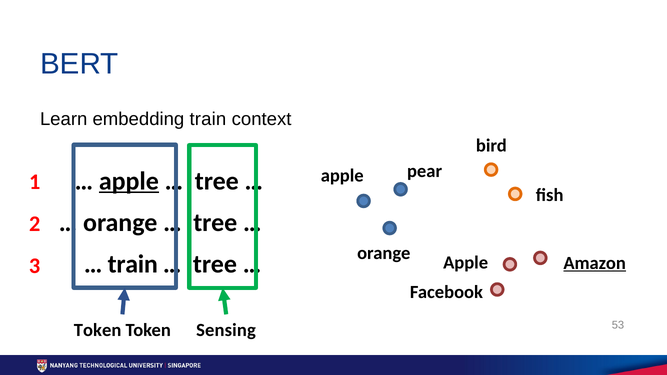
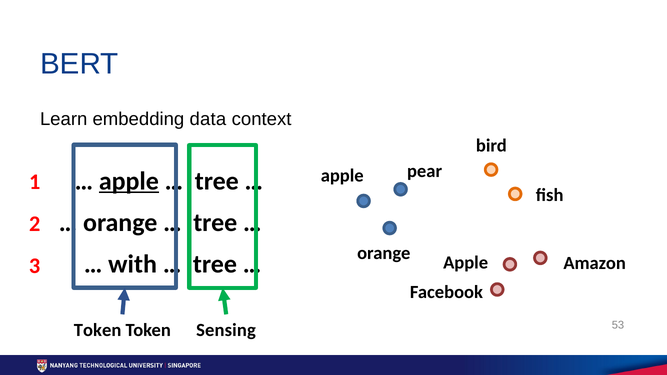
embedding train: train -> data (208, 119)
train: train -> with (133, 264)
Amazon underline: present -> none (595, 263)
